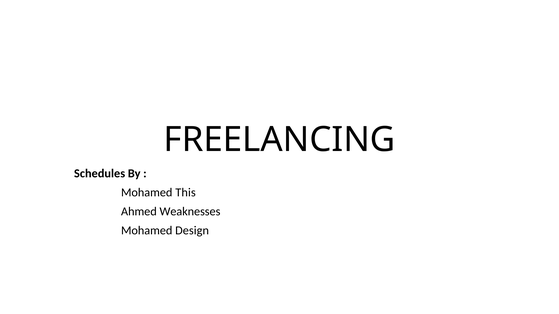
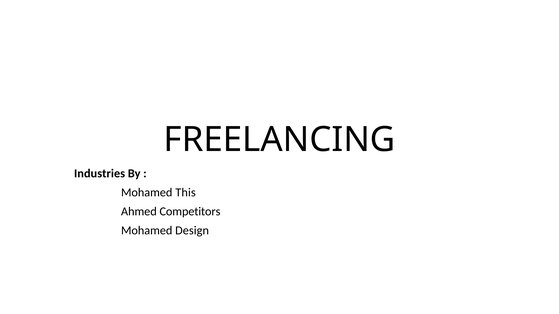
Schedules: Schedules -> Industries (100, 174)
Weaknesses: Weaknesses -> Competitors (190, 212)
